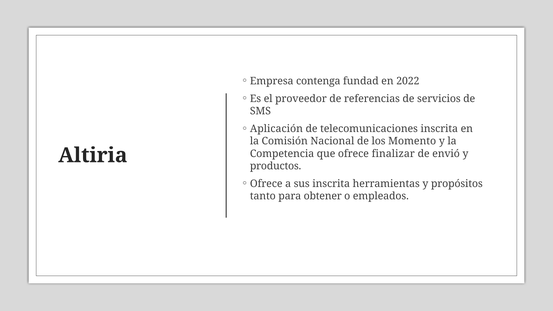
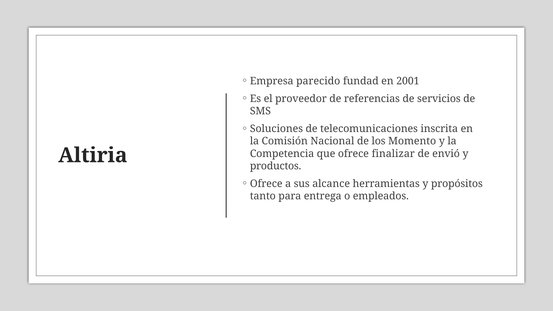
contenga: contenga -> parecido (318, 81)
2022: 2022 -> 2001 (408, 81)
Aplicación: Aplicación -> Soluciones (276, 129)
sus inscrita: inscrita -> alcance (331, 184)
obtener: obtener -> entrega (323, 196)
